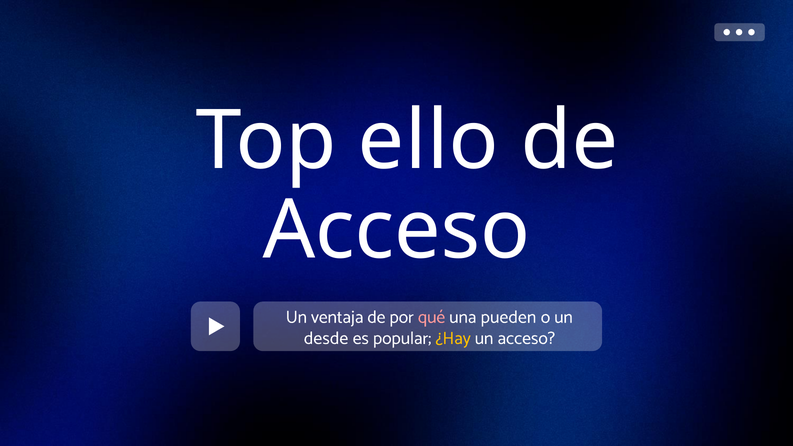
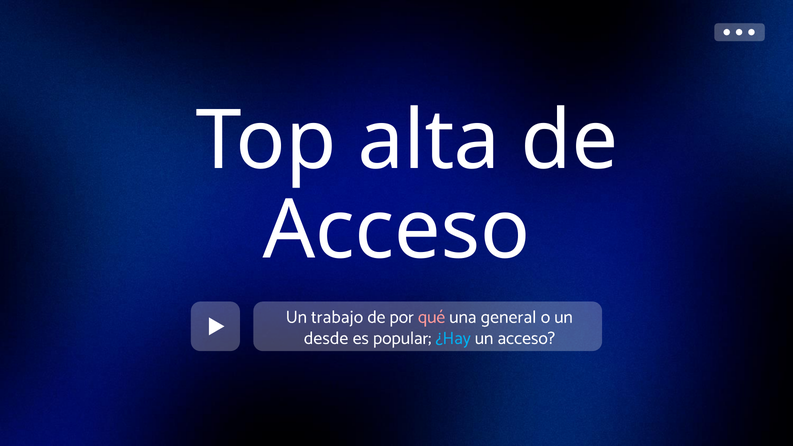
ello: ello -> alta (429, 141)
ventaja: ventaja -> trabajo (337, 317)
pueden: pueden -> general (508, 317)
¿Hay colour: yellow -> light blue (453, 338)
